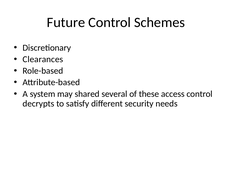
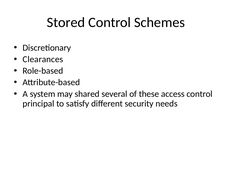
Future: Future -> Stored (66, 22)
decrypts: decrypts -> principal (38, 104)
